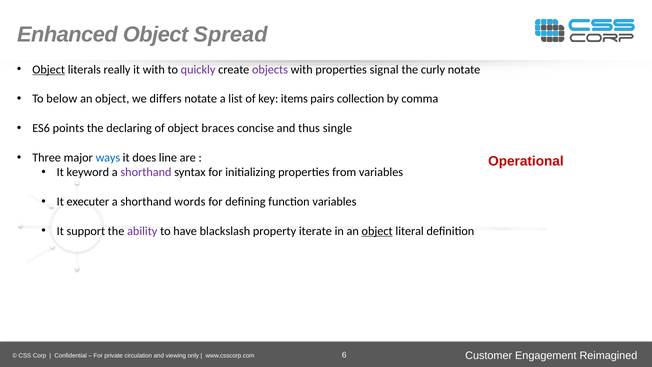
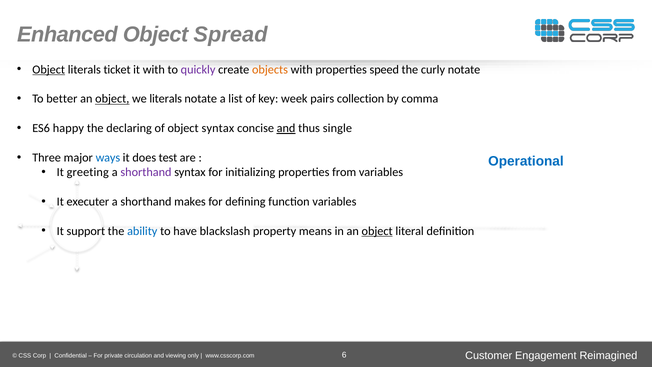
really: really -> ticket (117, 70)
objects colour: purple -> orange (270, 70)
signal: signal -> speed (384, 70)
below: below -> better (62, 99)
object underline: none -> present (112, 99)
we differs: differs -> literals (166, 99)
items: items -> week (294, 99)
points: points -> happy (68, 128)
object braces: braces -> syntax (218, 128)
and underline: none -> present (286, 128)
line: line -> test (168, 158)
Operational colour: red -> blue (526, 161)
keyword: keyword -> greeting (88, 172)
words: words -> makes (190, 202)
ability colour: purple -> blue (142, 231)
iterate: iterate -> means (315, 231)
